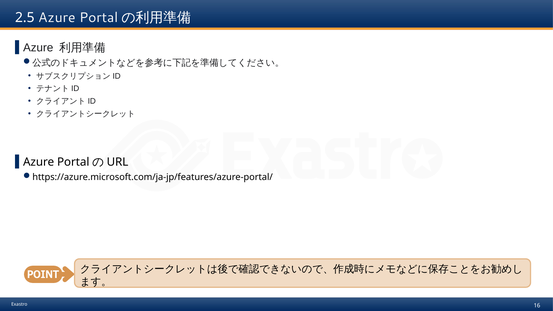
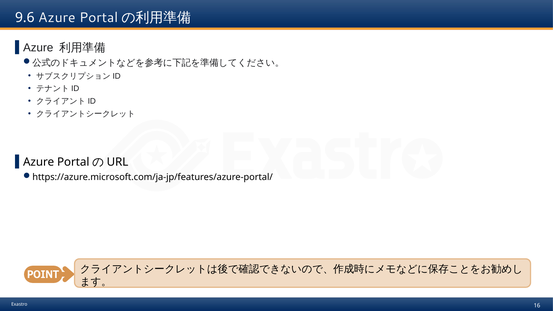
2.5: 2.5 -> 9.6 (25, 18)
